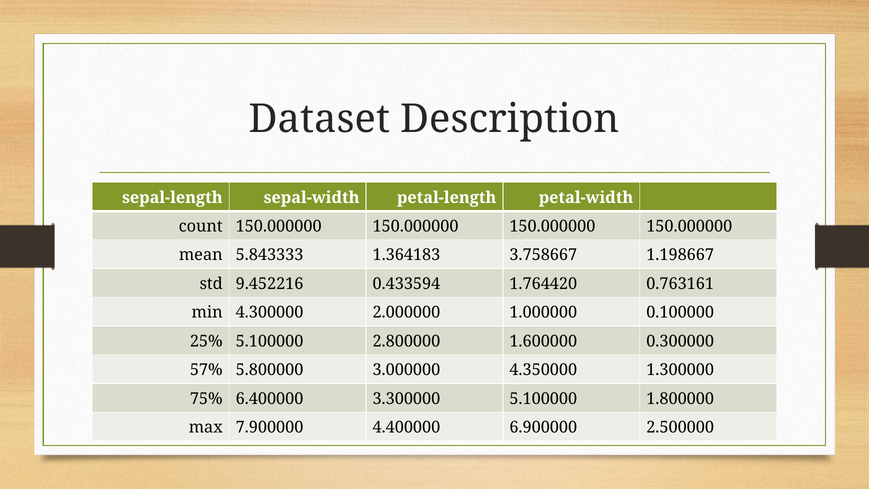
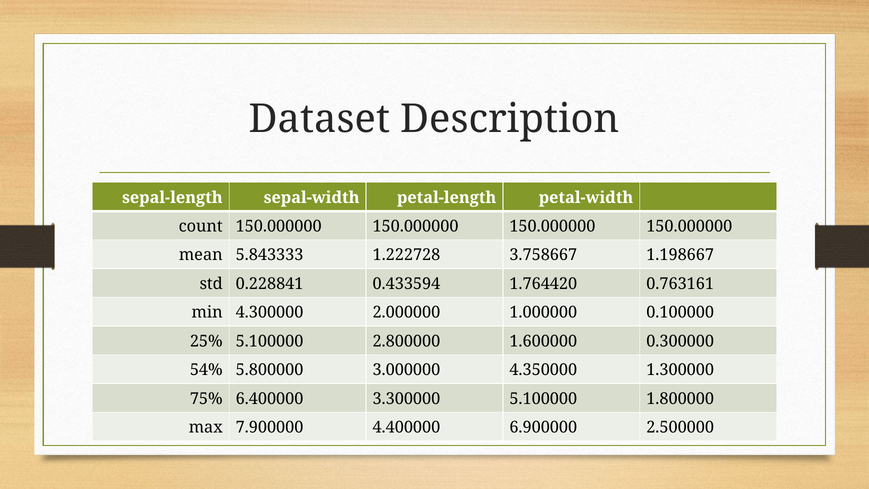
1.364183: 1.364183 -> 1.222728 (406, 255)
9.452216: 9.452216 -> 0.228841 (270, 284)
57%: 57% -> 54% (206, 370)
